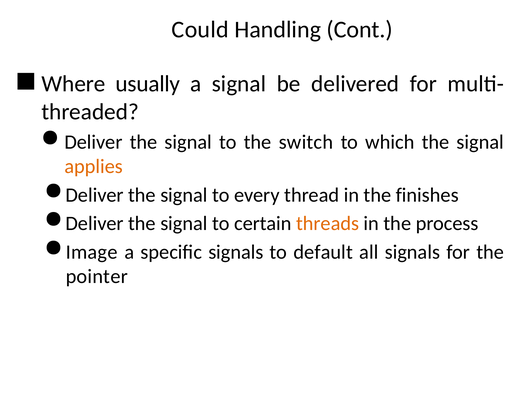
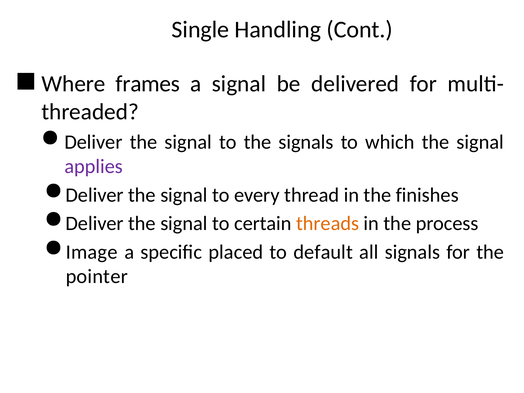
Could: Could -> Single (200, 30)
usually: usually -> frames (148, 84)
the switch: switch -> signals (306, 142)
applies colour: orange -> purple (94, 166)
specific signals: signals -> placed (236, 252)
